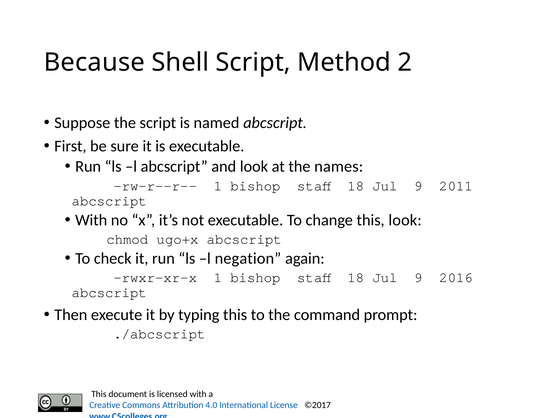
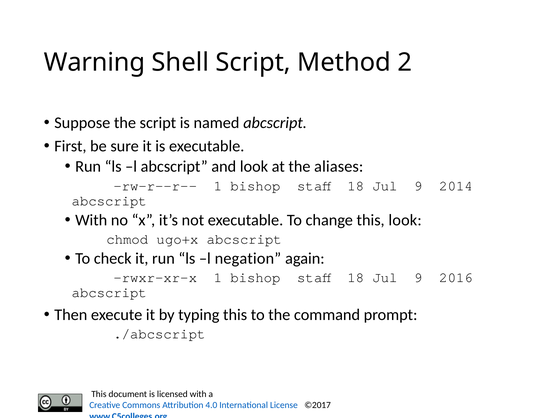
Because: Because -> Warning (95, 62)
names: names -> aliases (339, 166)
2011: 2011 -> 2014 (456, 186)
